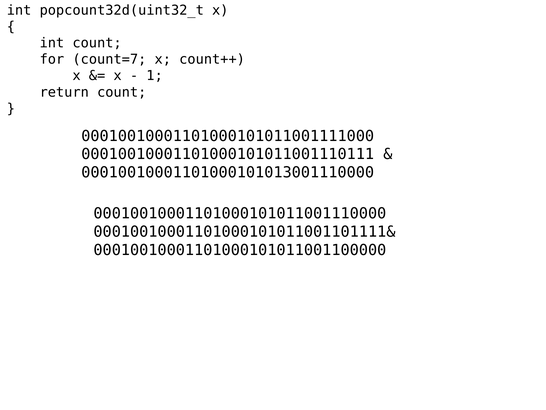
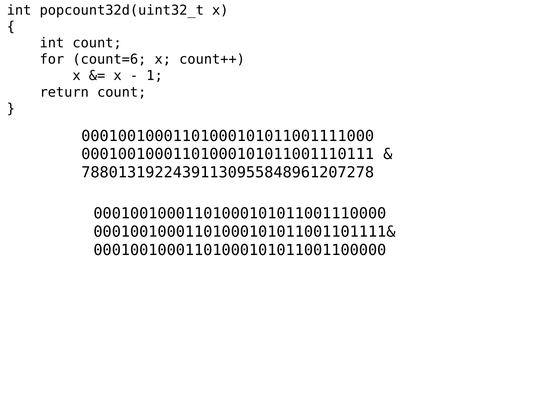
count=7: count=7 -> count=6 (109, 59)
00010010001101000101013001110000: 00010010001101000101013001110000 -> 78801319224391130955848961207278 (228, 172)
